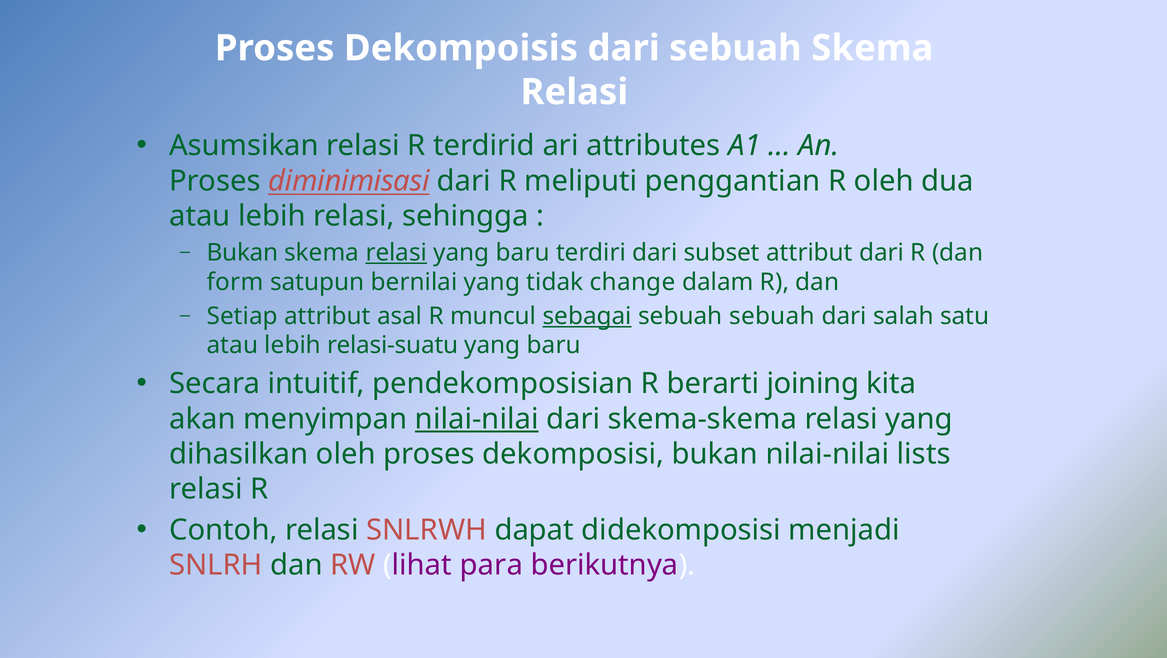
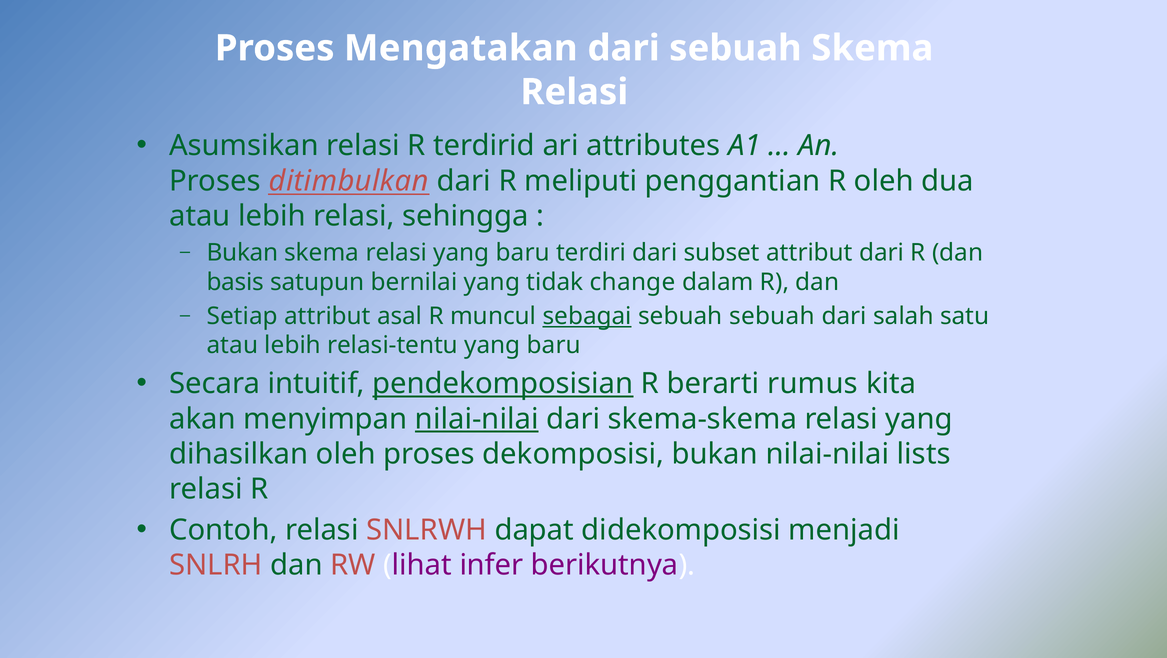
Dekompoisis: Dekompoisis -> Mengatakan (461, 48)
diminimisasi: diminimisasi -> ditimbulkan (349, 181)
relasi underline: present -> none (396, 253)
form: form -> basis (235, 282)
relasi-suatu: relasi-suatu -> relasi-tentu (393, 345)
pendekomposisian underline: none -> present (503, 384)
joining: joining -> rumus (813, 384)
para: para -> infer (491, 565)
